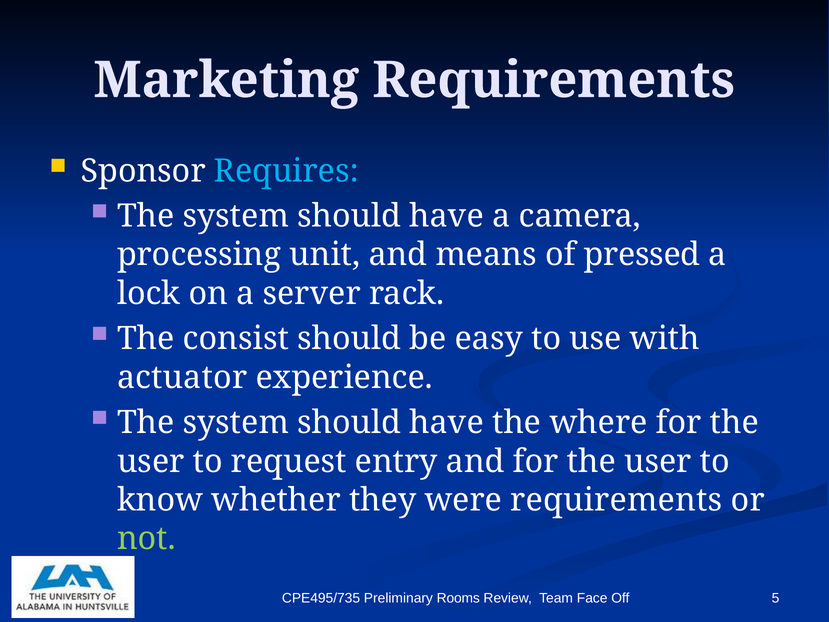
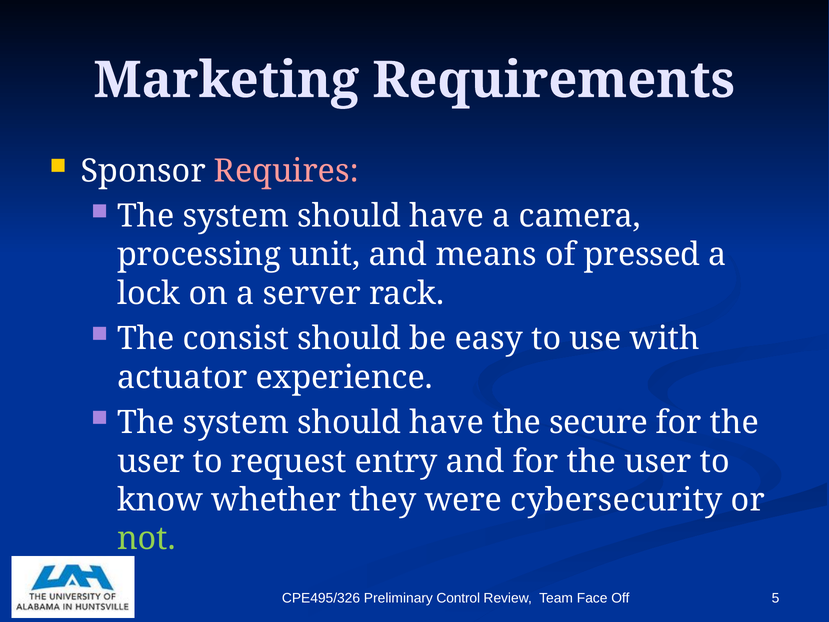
Requires colour: light blue -> pink (286, 171)
where: where -> secure (599, 422)
were requirements: requirements -> cybersecurity (616, 500)
CPE495/735: CPE495/735 -> CPE495/326 (321, 598)
Rooms: Rooms -> Control (458, 598)
